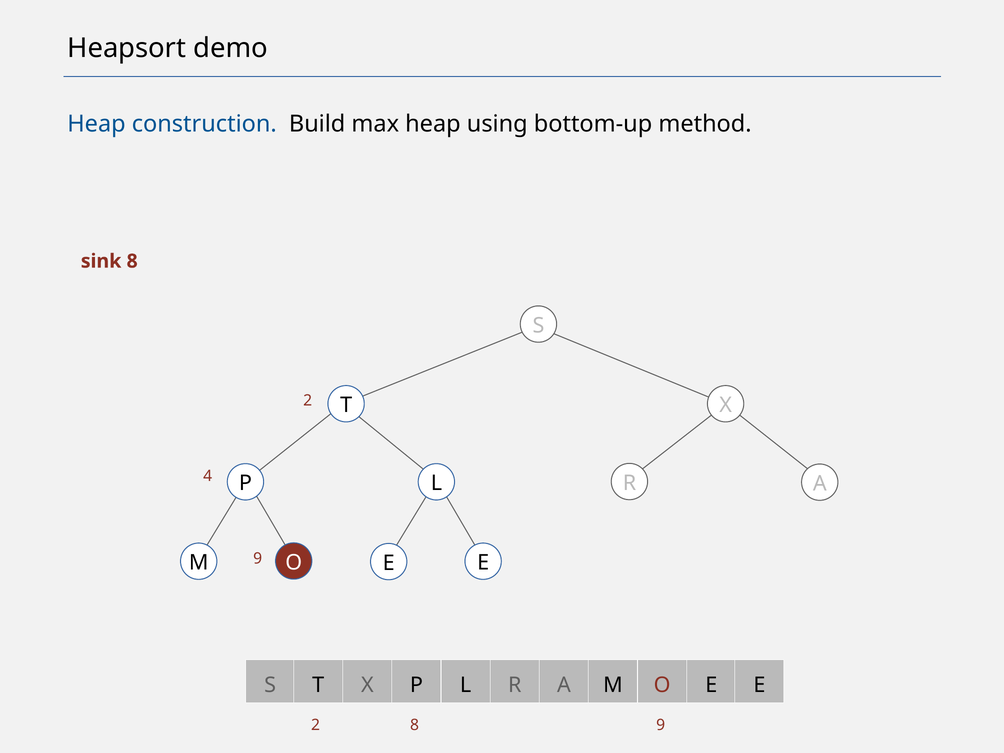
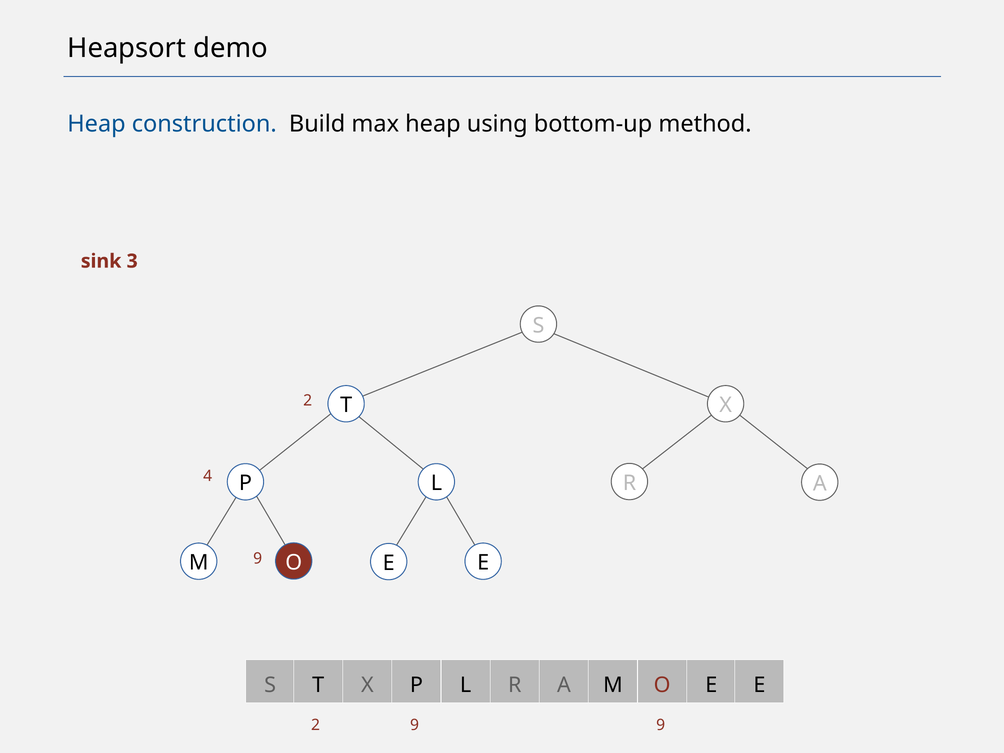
sink 8: 8 -> 3 (132, 261)
2 8: 8 -> 9 (415, 725)
